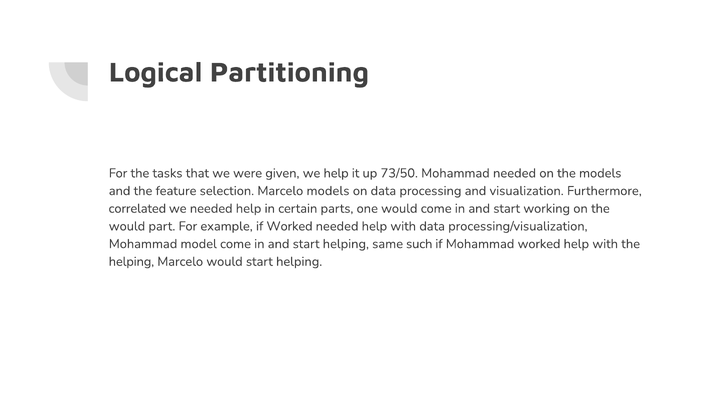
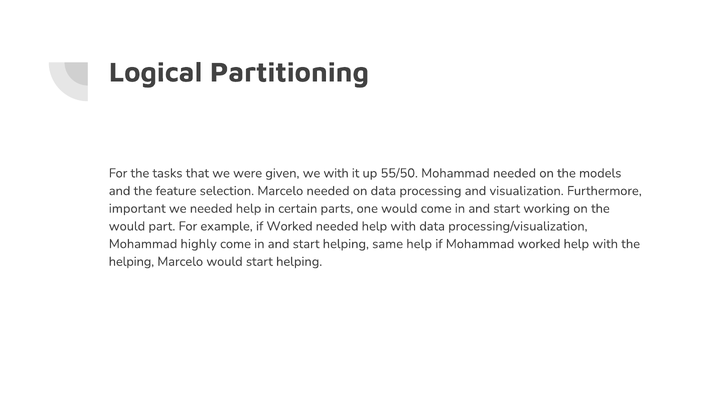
we help: help -> with (336, 173)
73/50: 73/50 -> 55/50 (399, 173)
Marcelo models: models -> needed (328, 191)
correlated: correlated -> important (137, 209)
model: model -> highly (199, 244)
same such: such -> help (419, 244)
